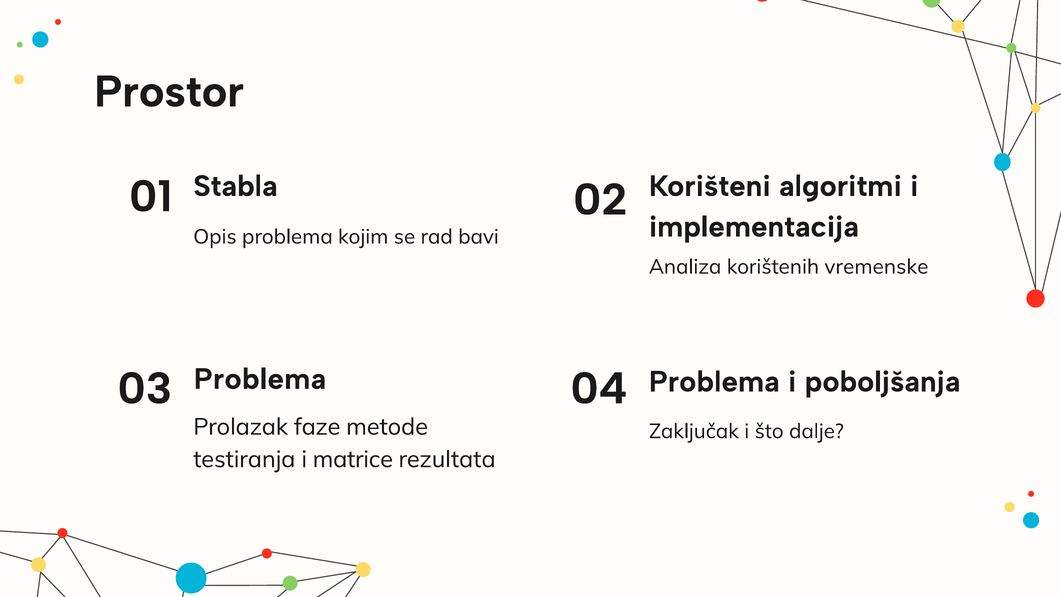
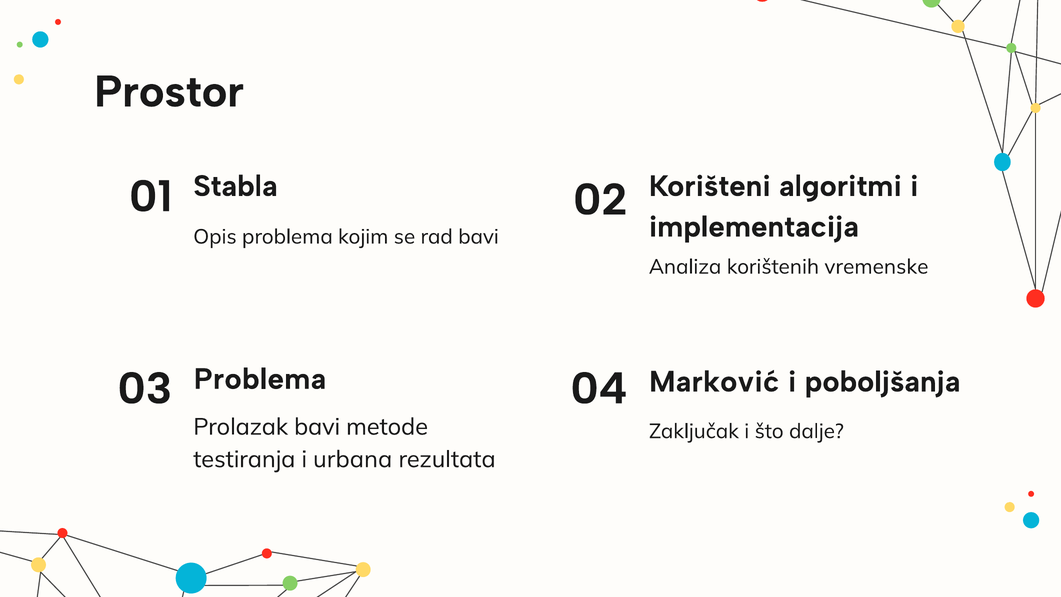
Problema: Problema -> Marković (714, 382)
Prolazak faze: faze -> bavi (317, 427)
matrice: matrice -> urbana (353, 459)
